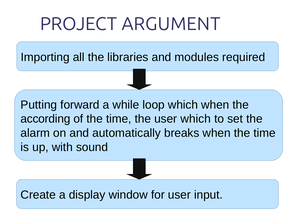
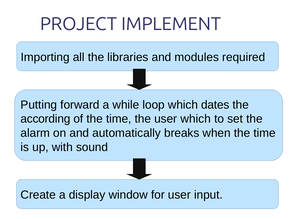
ARGUMENT: ARGUMENT -> IMPLEMENT (171, 24)
which when: when -> dates (215, 104)
